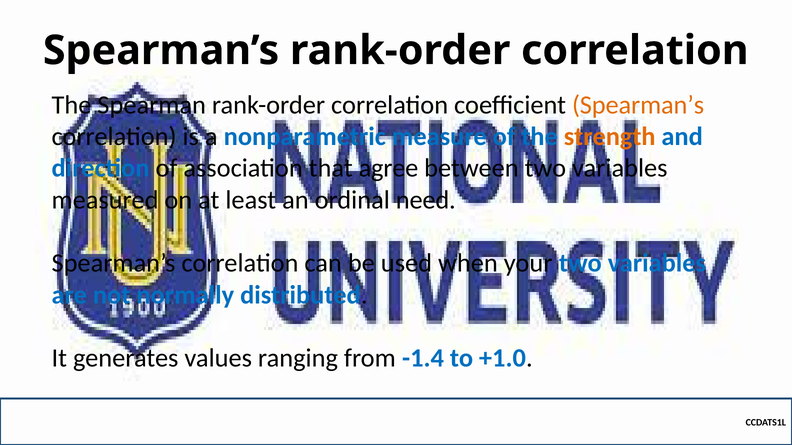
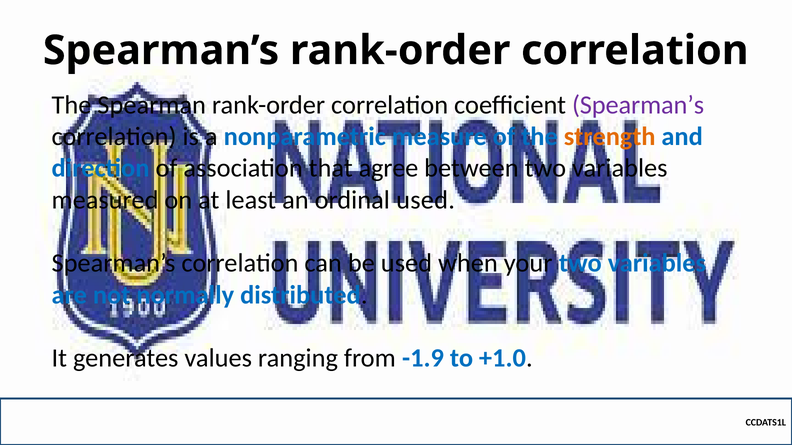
Spearman’s colour: orange -> purple (638, 105)
ordinal need: need -> used (426, 200)
-1.4: -1.4 -> -1.9 (423, 359)
